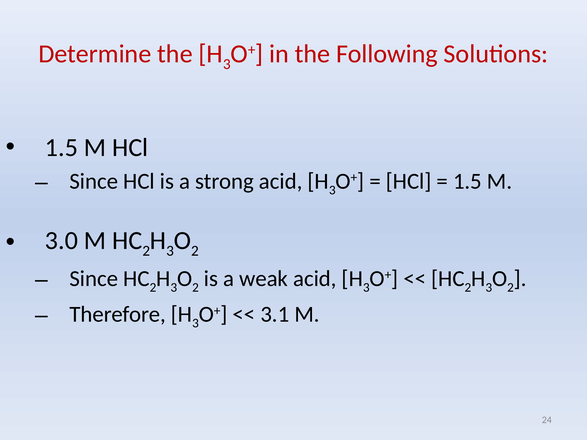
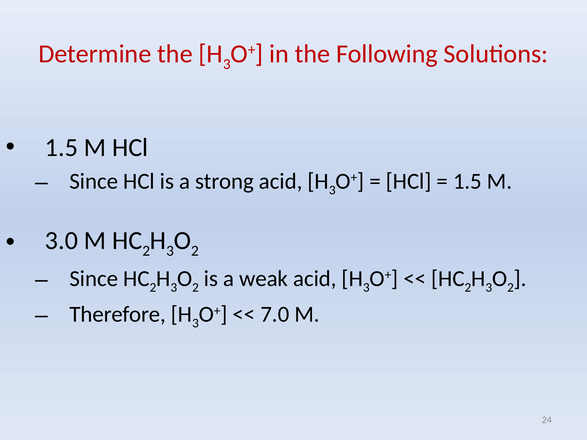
3.1: 3.1 -> 7.0 (275, 315)
